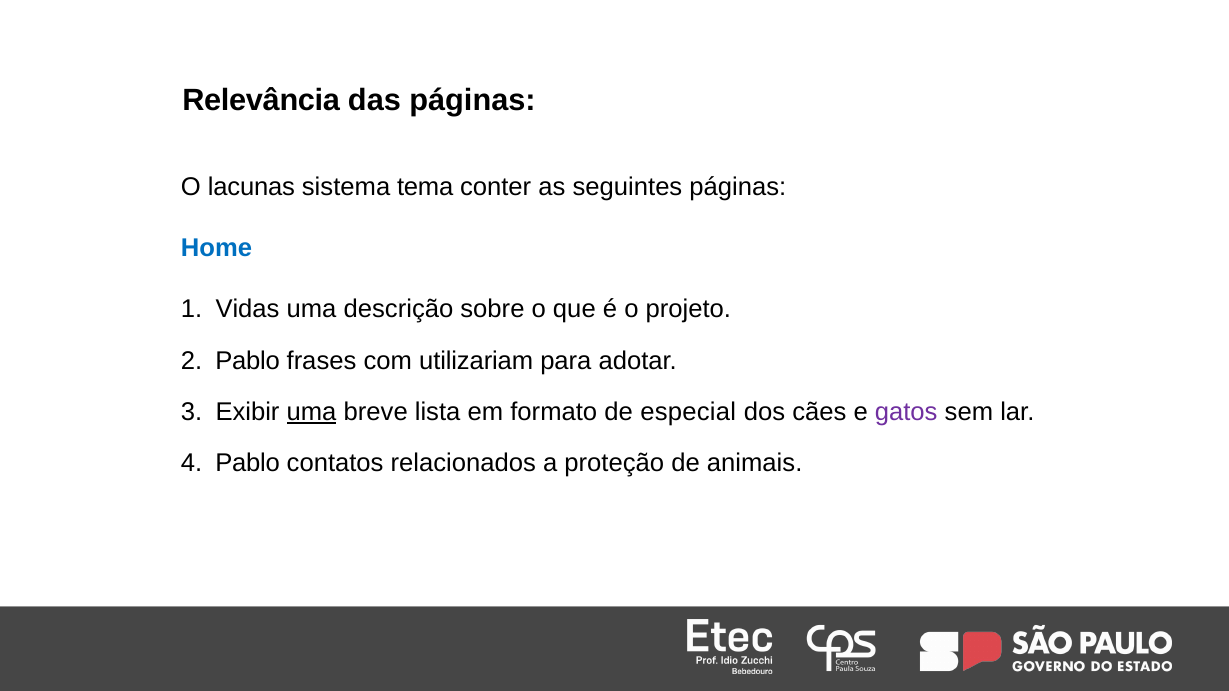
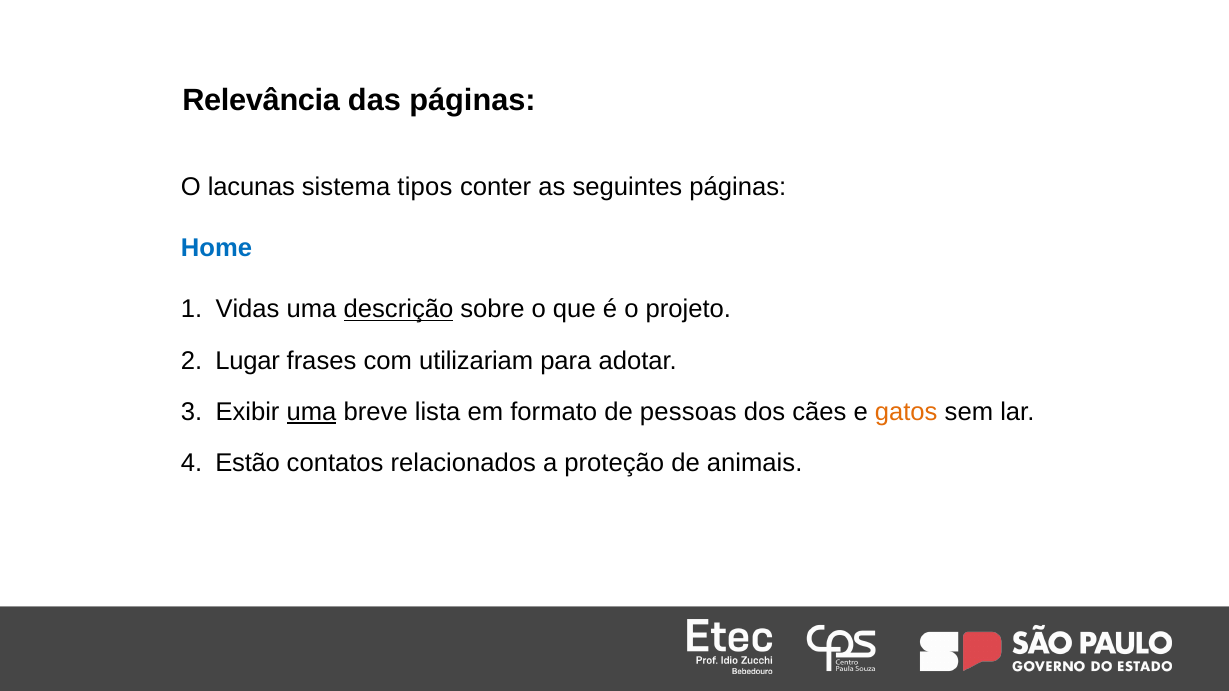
tema: tema -> tipos (425, 187)
descrição underline: none -> present (399, 310)
Pablo: Pablo -> Lugar (248, 361)
especial: especial -> pessoas (688, 412)
gatos colour: purple -> orange (906, 412)
Pablo: Pablo -> Estão (248, 463)
